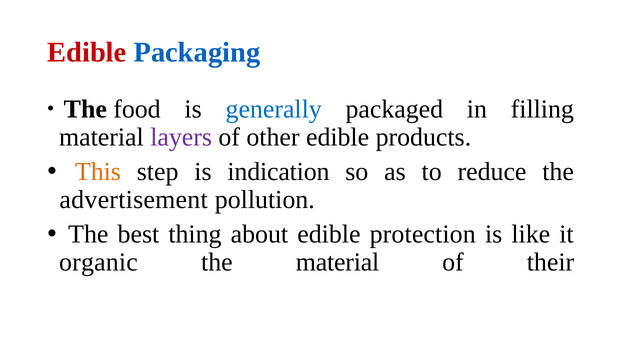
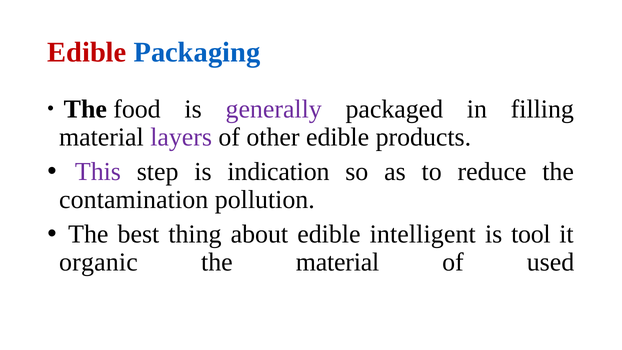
generally colour: blue -> purple (274, 109)
This colour: orange -> purple (98, 172)
advertisement: advertisement -> contamination (134, 200)
protection: protection -> intelligent (423, 234)
like: like -> tool (531, 234)
their: their -> used (551, 262)
